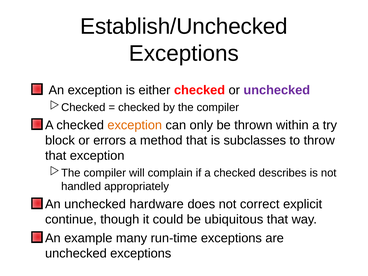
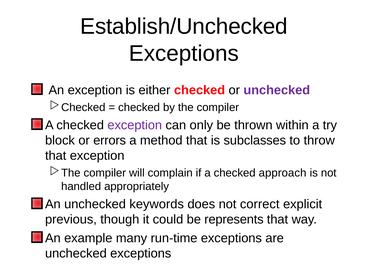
exception colour: orange -> purple (135, 125)
describes: describes -> approach (283, 173)
hardware: hardware -> keywords (157, 204)
continue: continue -> previous (71, 220)
ubiquitous: ubiquitous -> represents (234, 220)
